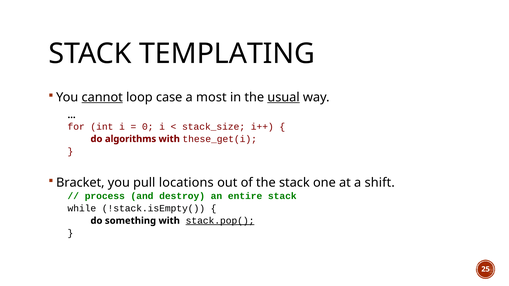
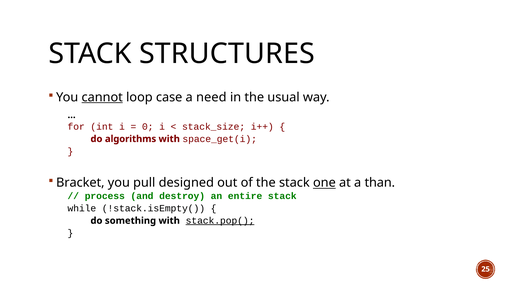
TEMPLATING: TEMPLATING -> STRUCTURES (227, 54)
most: most -> need (211, 97)
usual underline: present -> none (284, 97)
these_get(i: these_get(i -> space_get(i (220, 139)
locations: locations -> designed (186, 183)
one underline: none -> present (324, 183)
shift: shift -> than (380, 183)
